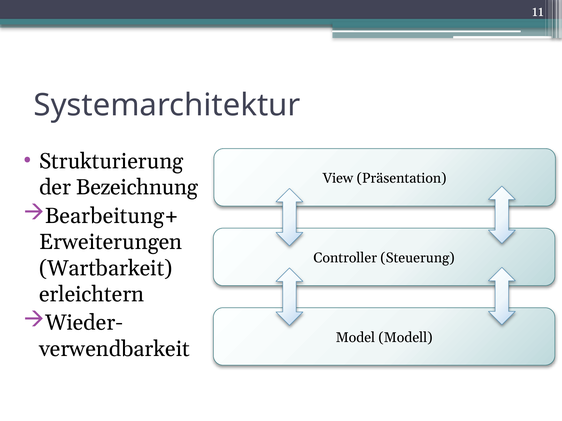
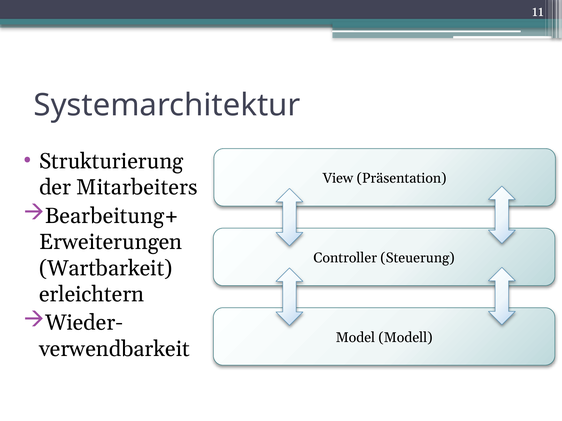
Bezeichnung: Bezeichnung -> Mitarbeiters (137, 188)
